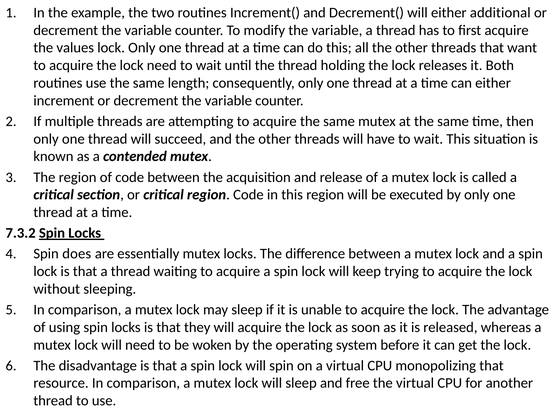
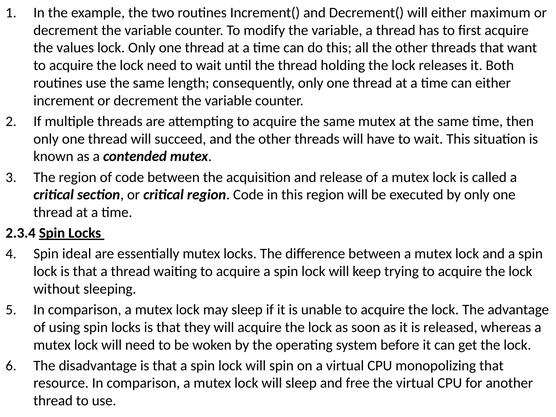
additional: additional -> maximum (500, 13)
7.3.2: 7.3.2 -> 2.3.4 (21, 233)
does: does -> ideal (77, 254)
